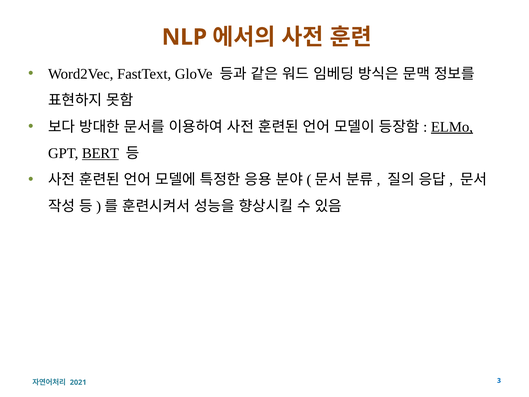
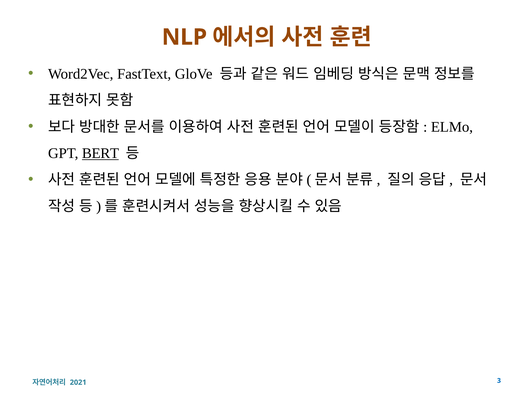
ELMo underline: present -> none (452, 127)
